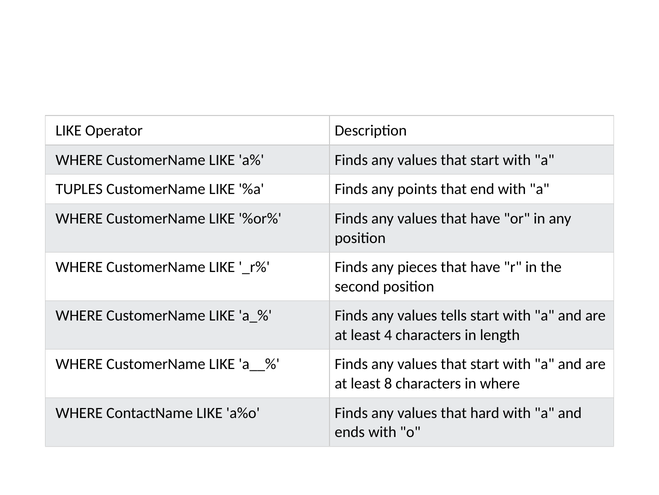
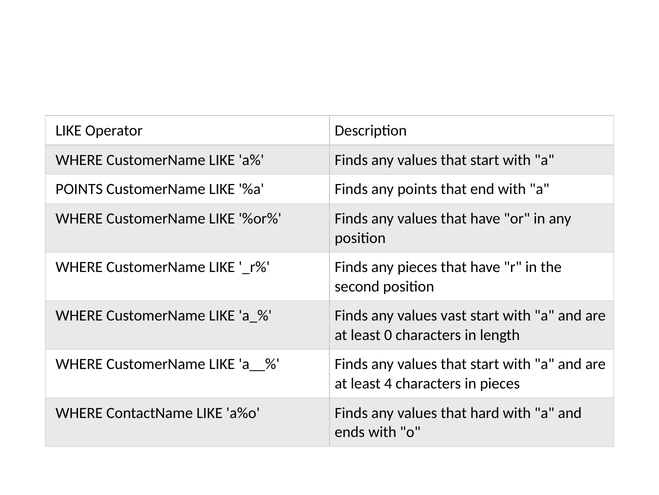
TUPLES: TUPLES -> POINTS (79, 189)
tells: tells -> vast (454, 315)
4: 4 -> 0 (388, 334)
8: 8 -> 4 (388, 383)
in where: where -> pieces (500, 383)
